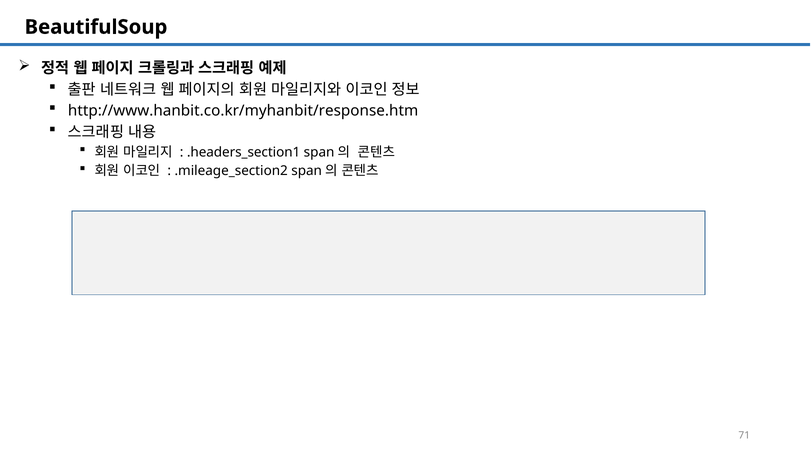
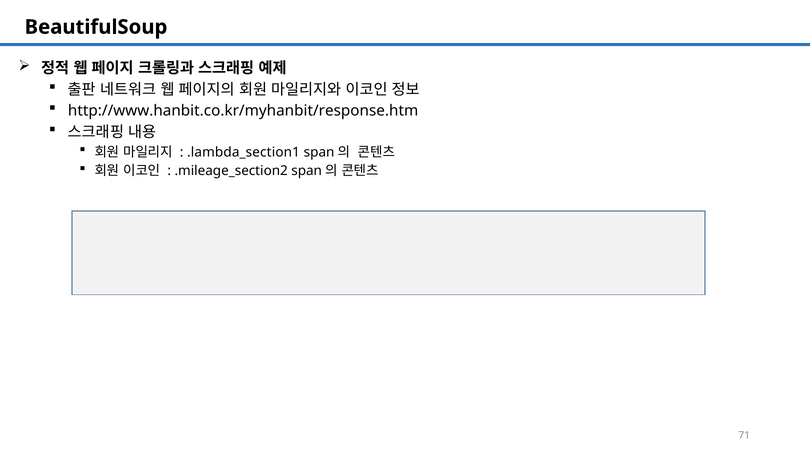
.headers_section1: .headers_section1 -> .lambda_section1 (244, 152)
